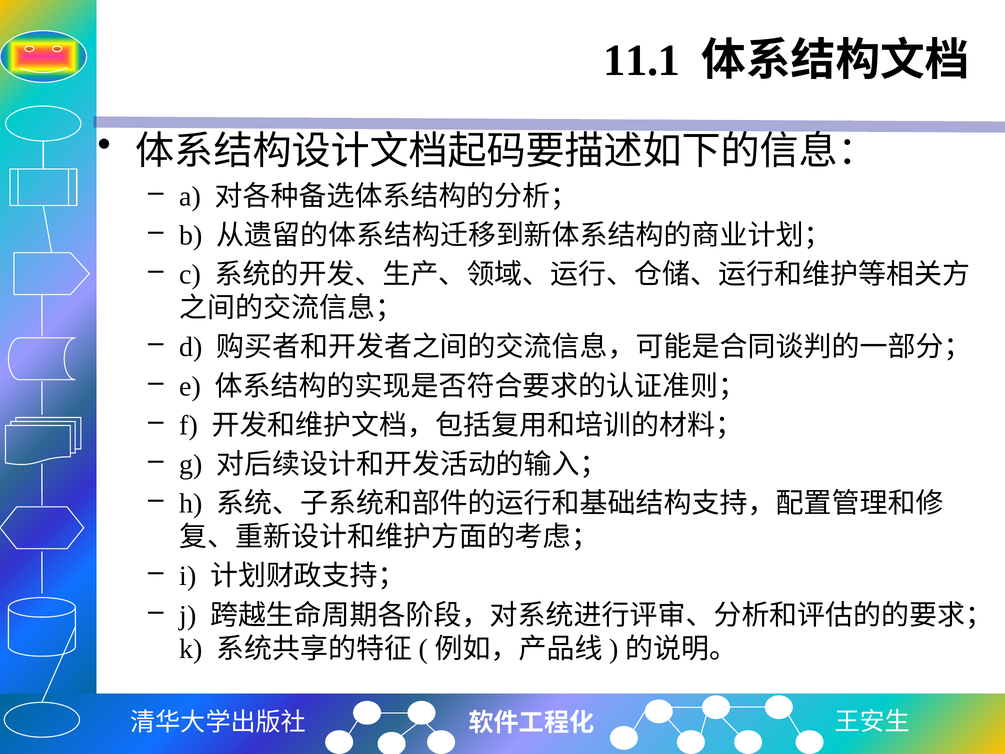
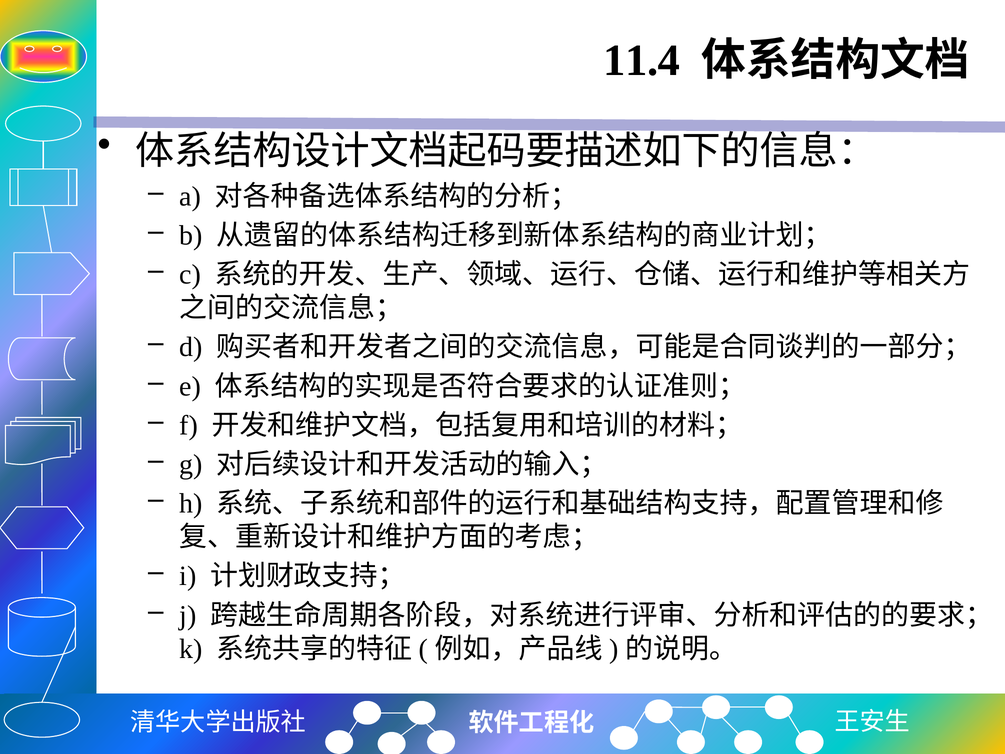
11.1: 11.1 -> 11.4 (642, 60)
